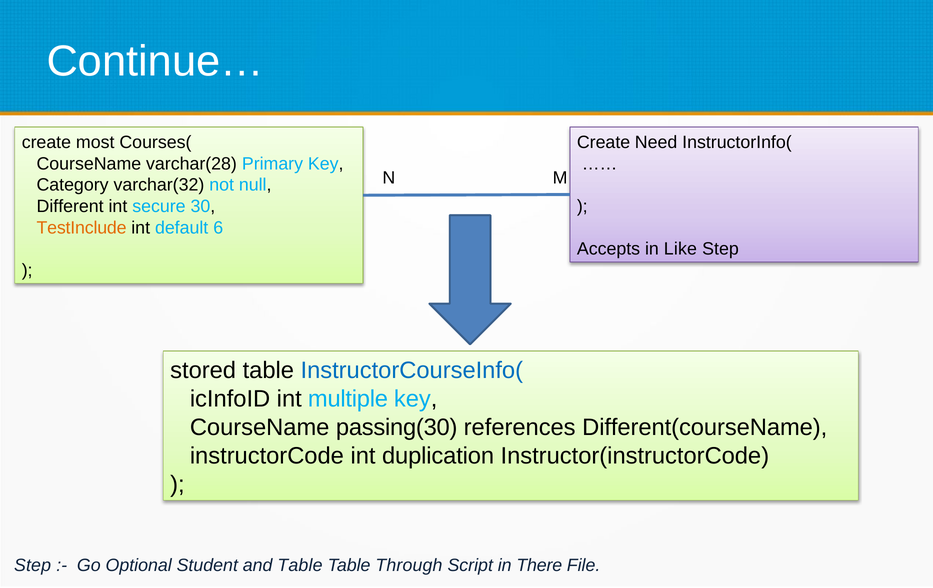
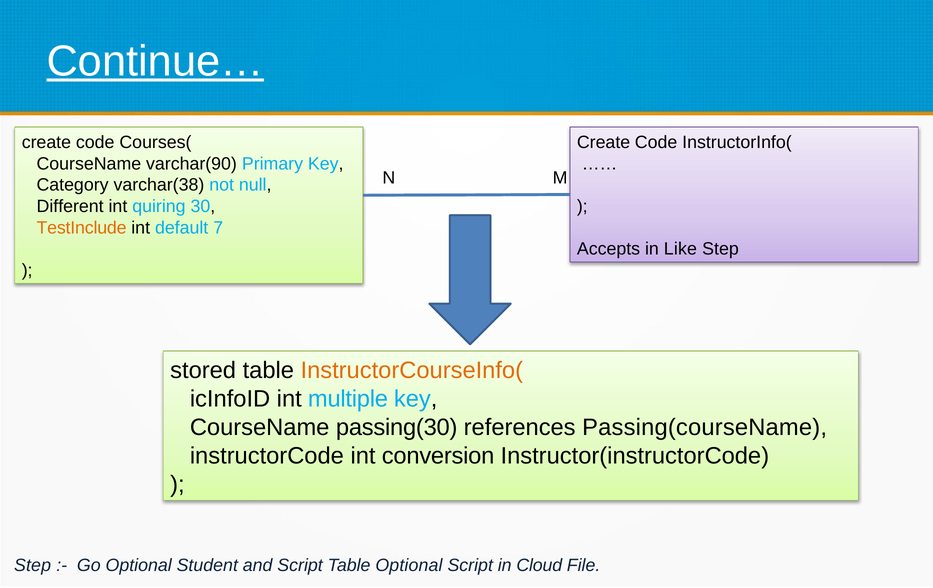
Continue… underline: none -> present (155, 61)
most: most -> code (95, 142)
Need: Need -> Code (656, 142)
varchar(28: varchar(28 -> varchar(90 (192, 164)
varchar(32: varchar(32 -> varchar(38 (159, 185)
secure: secure -> quiring (159, 206)
6: 6 -> 7 (218, 228)
InstructorCourseInfo( colour: blue -> orange (412, 370)
Different(courseName: Different(courseName -> Passing(courseName (705, 427)
duplication: duplication -> conversion (438, 456)
and Table: Table -> Script (300, 565)
Table Through: Through -> Optional (409, 565)
There: There -> Cloud (539, 565)
